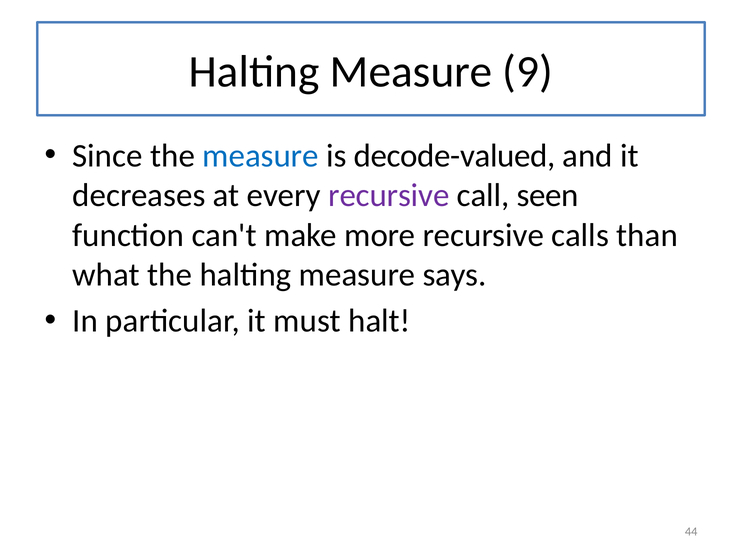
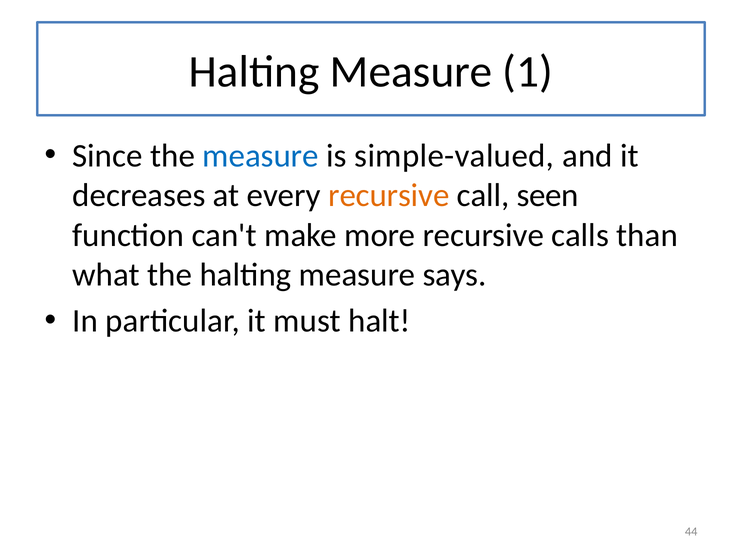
9: 9 -> 1 (528, 72)
decode-valued: decode-valued -> simple-valued (454, 156)
recursive colour: purple -> orange (389, 195)
